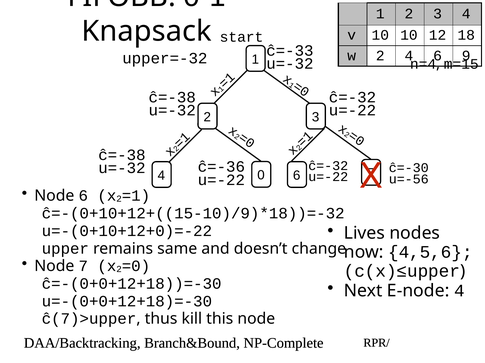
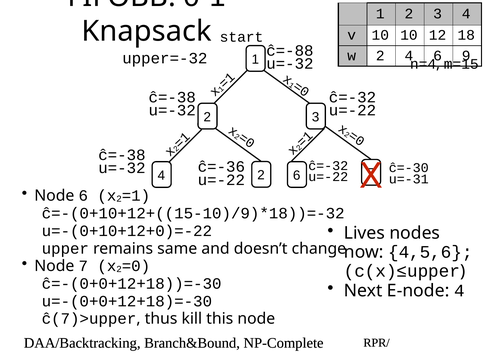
ĉ=-33: ĉ=-33 -> ĉ=-88 (290, 51)
4 0: 0 -> 2 (261, 176)
u=-56: u=-56 -> u=-31 (409, 179)
